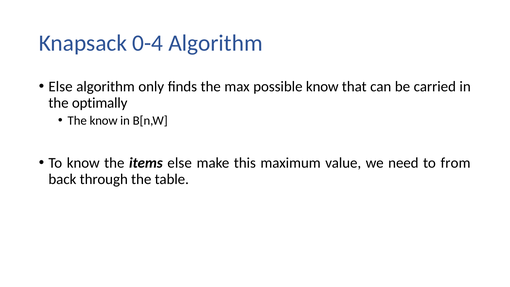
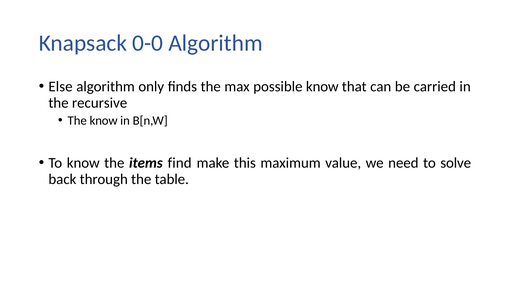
0-4: 0-4 -> 0-0 (148, 43)
optimally: optimally -> recursive (100, 103)
items else: else -> find (180, 163)
from: from -> solve (456, 163)
